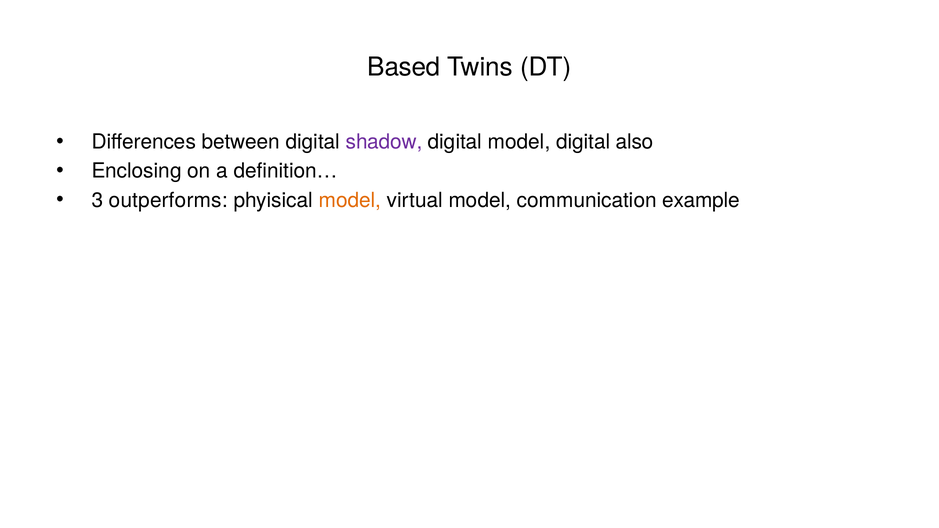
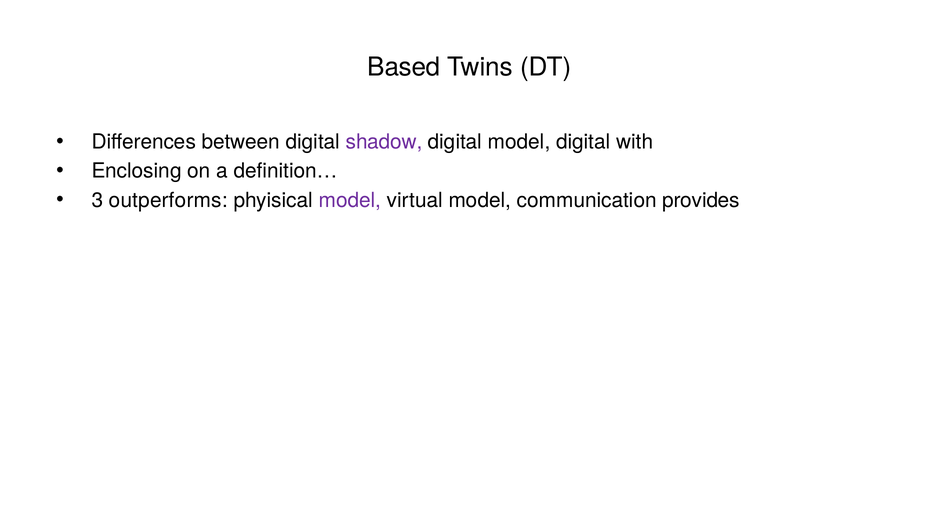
also: also -> with (635, 142)
model colour: orange -> purple (350, 200)
example: example -> provides (701, 200)
